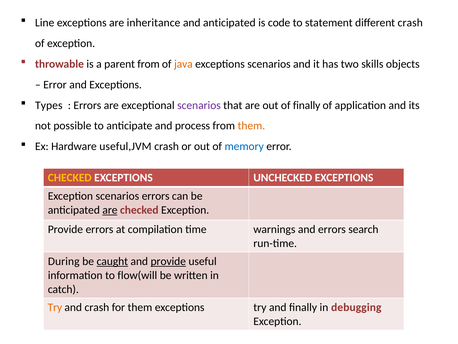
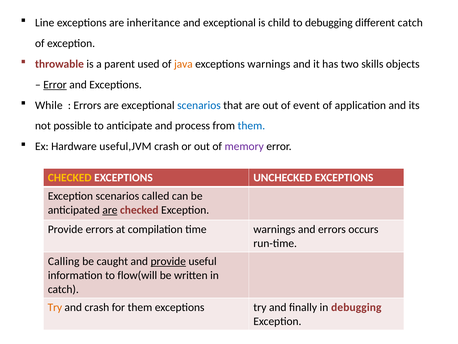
and anticipated: anticipated -> exceptional (229, 23)
code: code -> child (279, 23)
to statement: statement -> debugging (329, 23)
different crash: crash -> catch (410, 23)
parent from: from -> used (149, 64)
exceptions scenarios: scenarios -> warnings (269, 64)
Error underline: none -> present (55, 84)
Types: Types -> While (49, 105)
scenarios colour: purple -> blue (199, 105)
of finally: finally -> event (306, 105)
them colour: orange -> blue (251, 126)
memory colour: blue -> purple (244, 146)
scenarios errors: errors -> called (156, 196)
search: search -> occurs (363, 229)
During: During -> Calling (64, 261)
caught underline: present -> none (112, 261)
